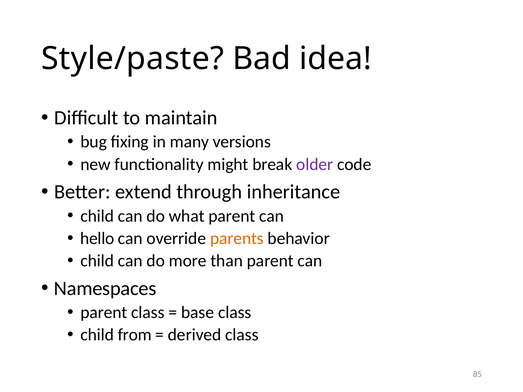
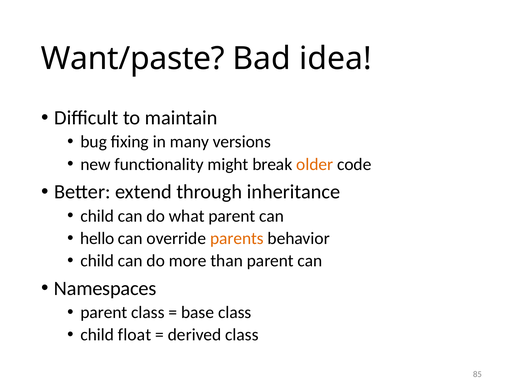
Style/paste: Style/paste -> Want/paste (133, 59)
older colour: purple -> orange (315, 164)
from: from -> float (135, 335)
